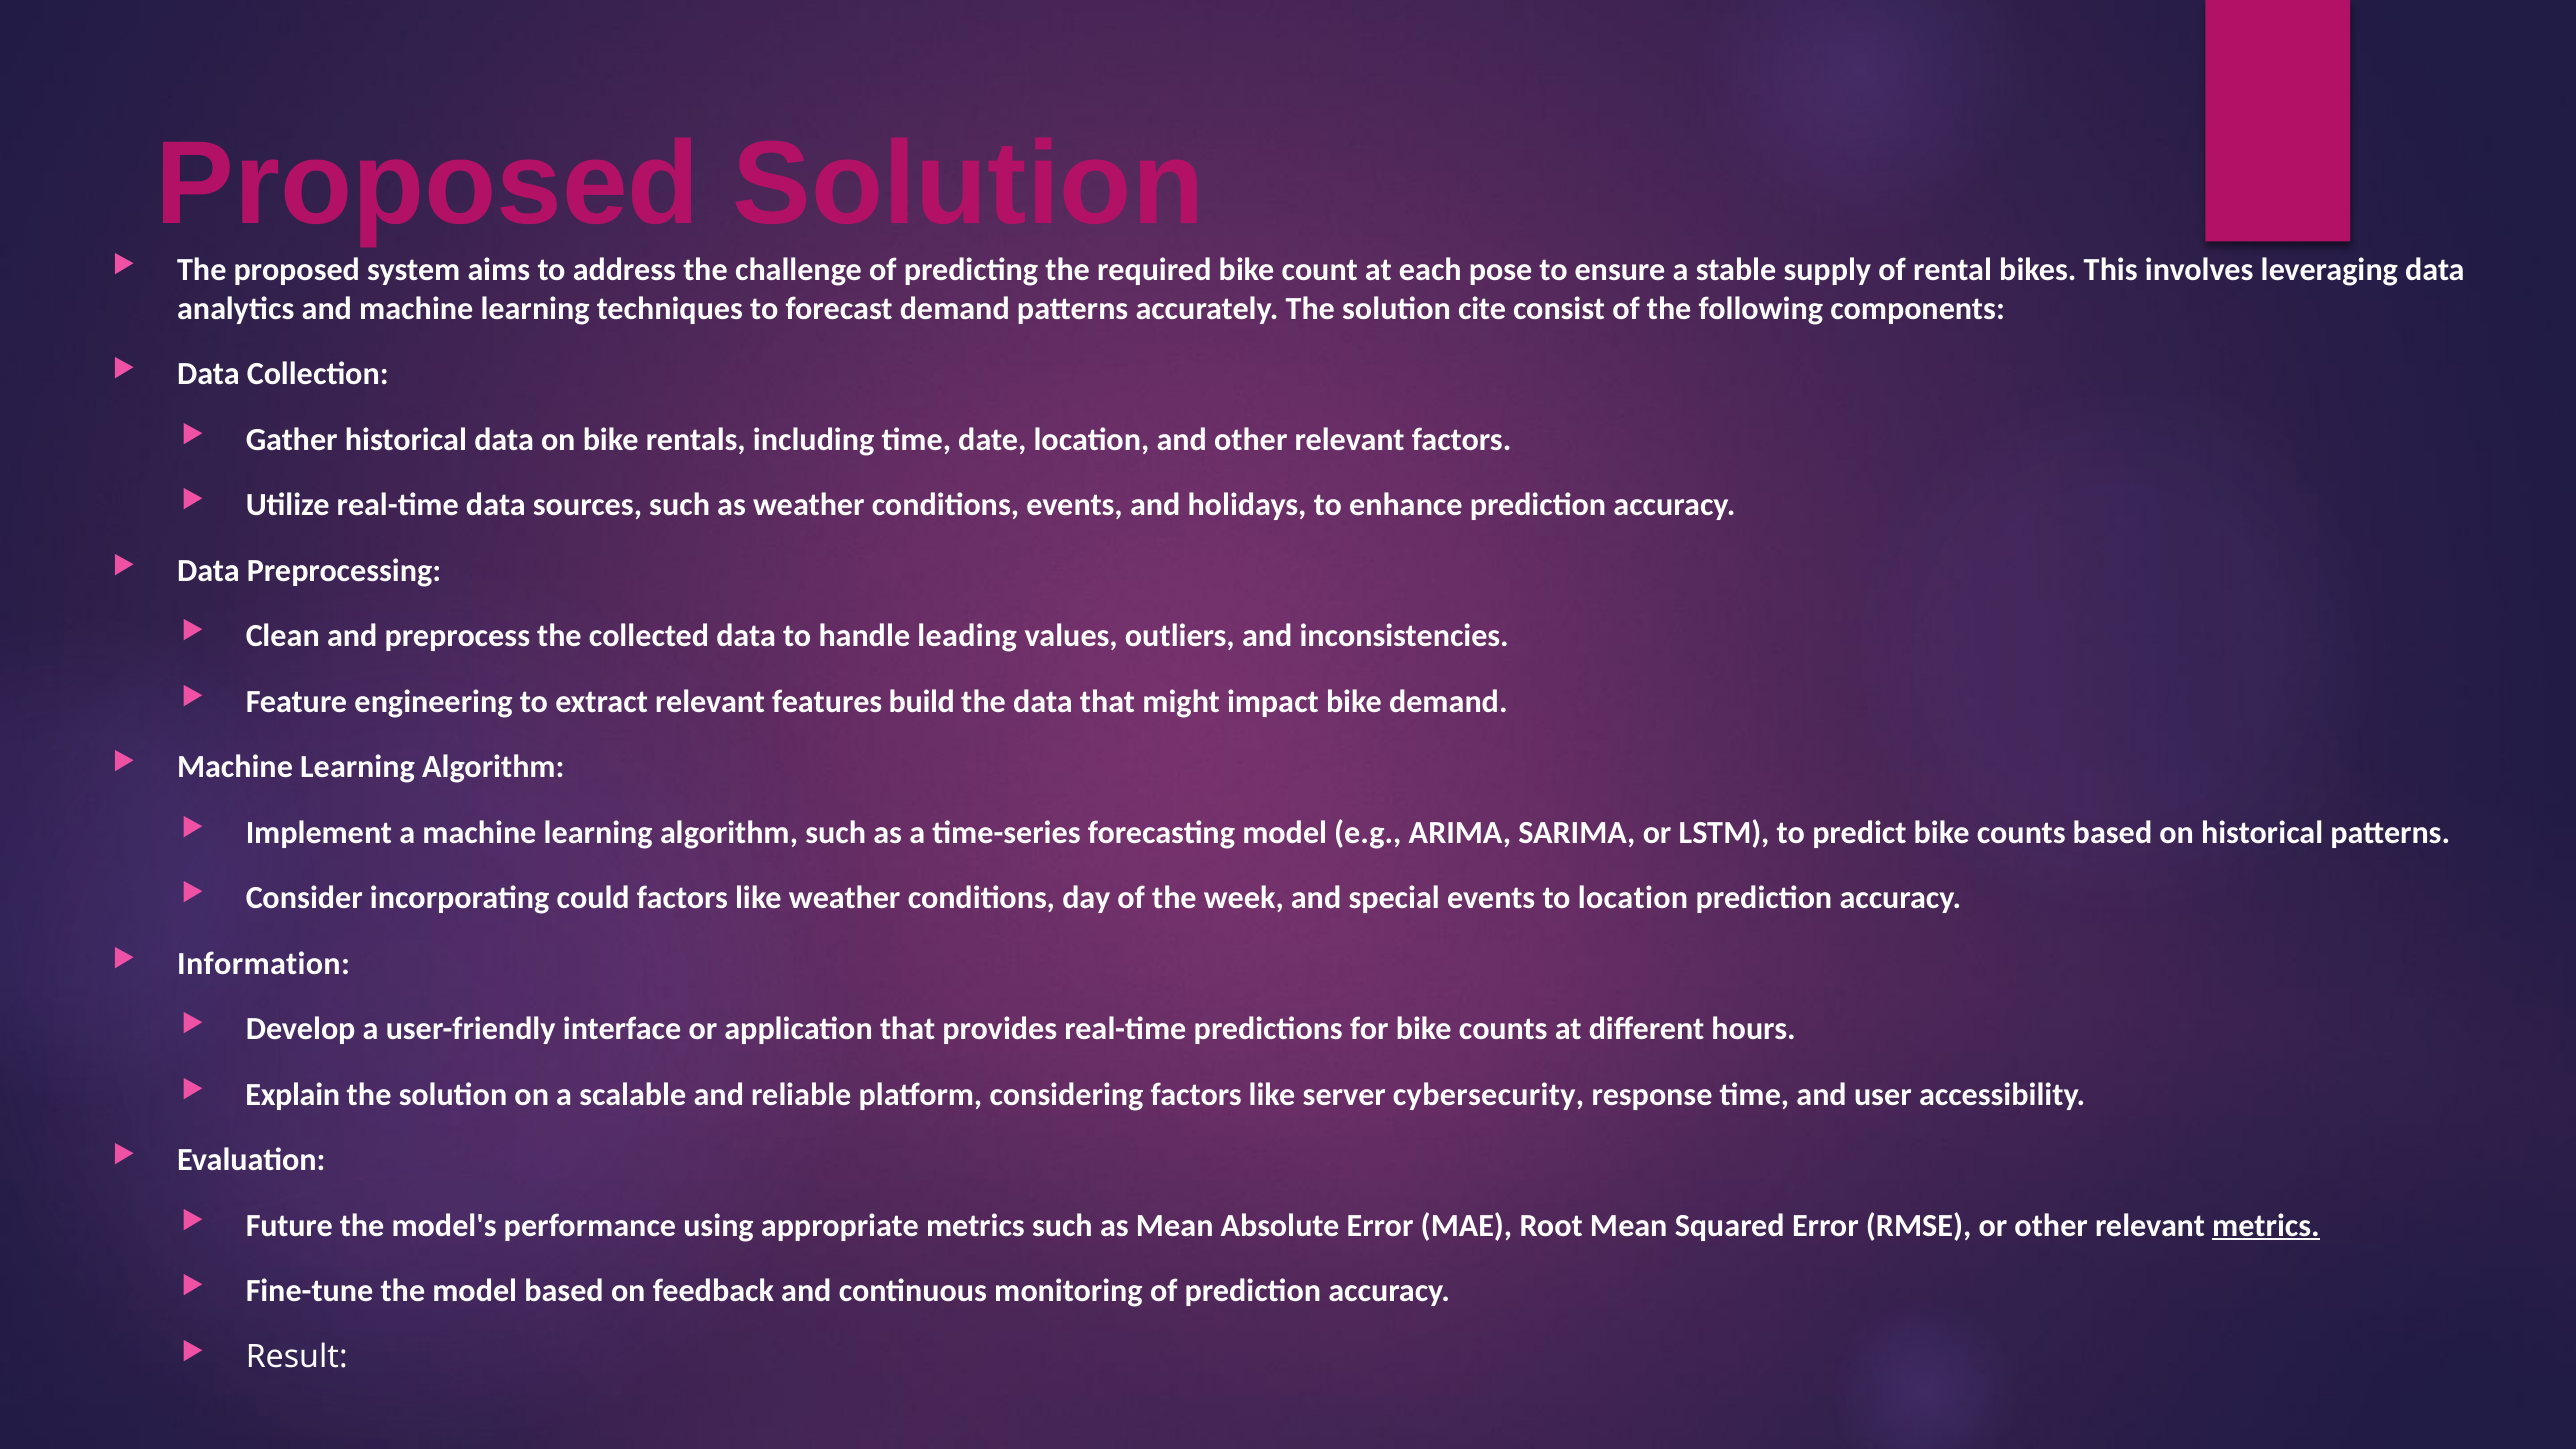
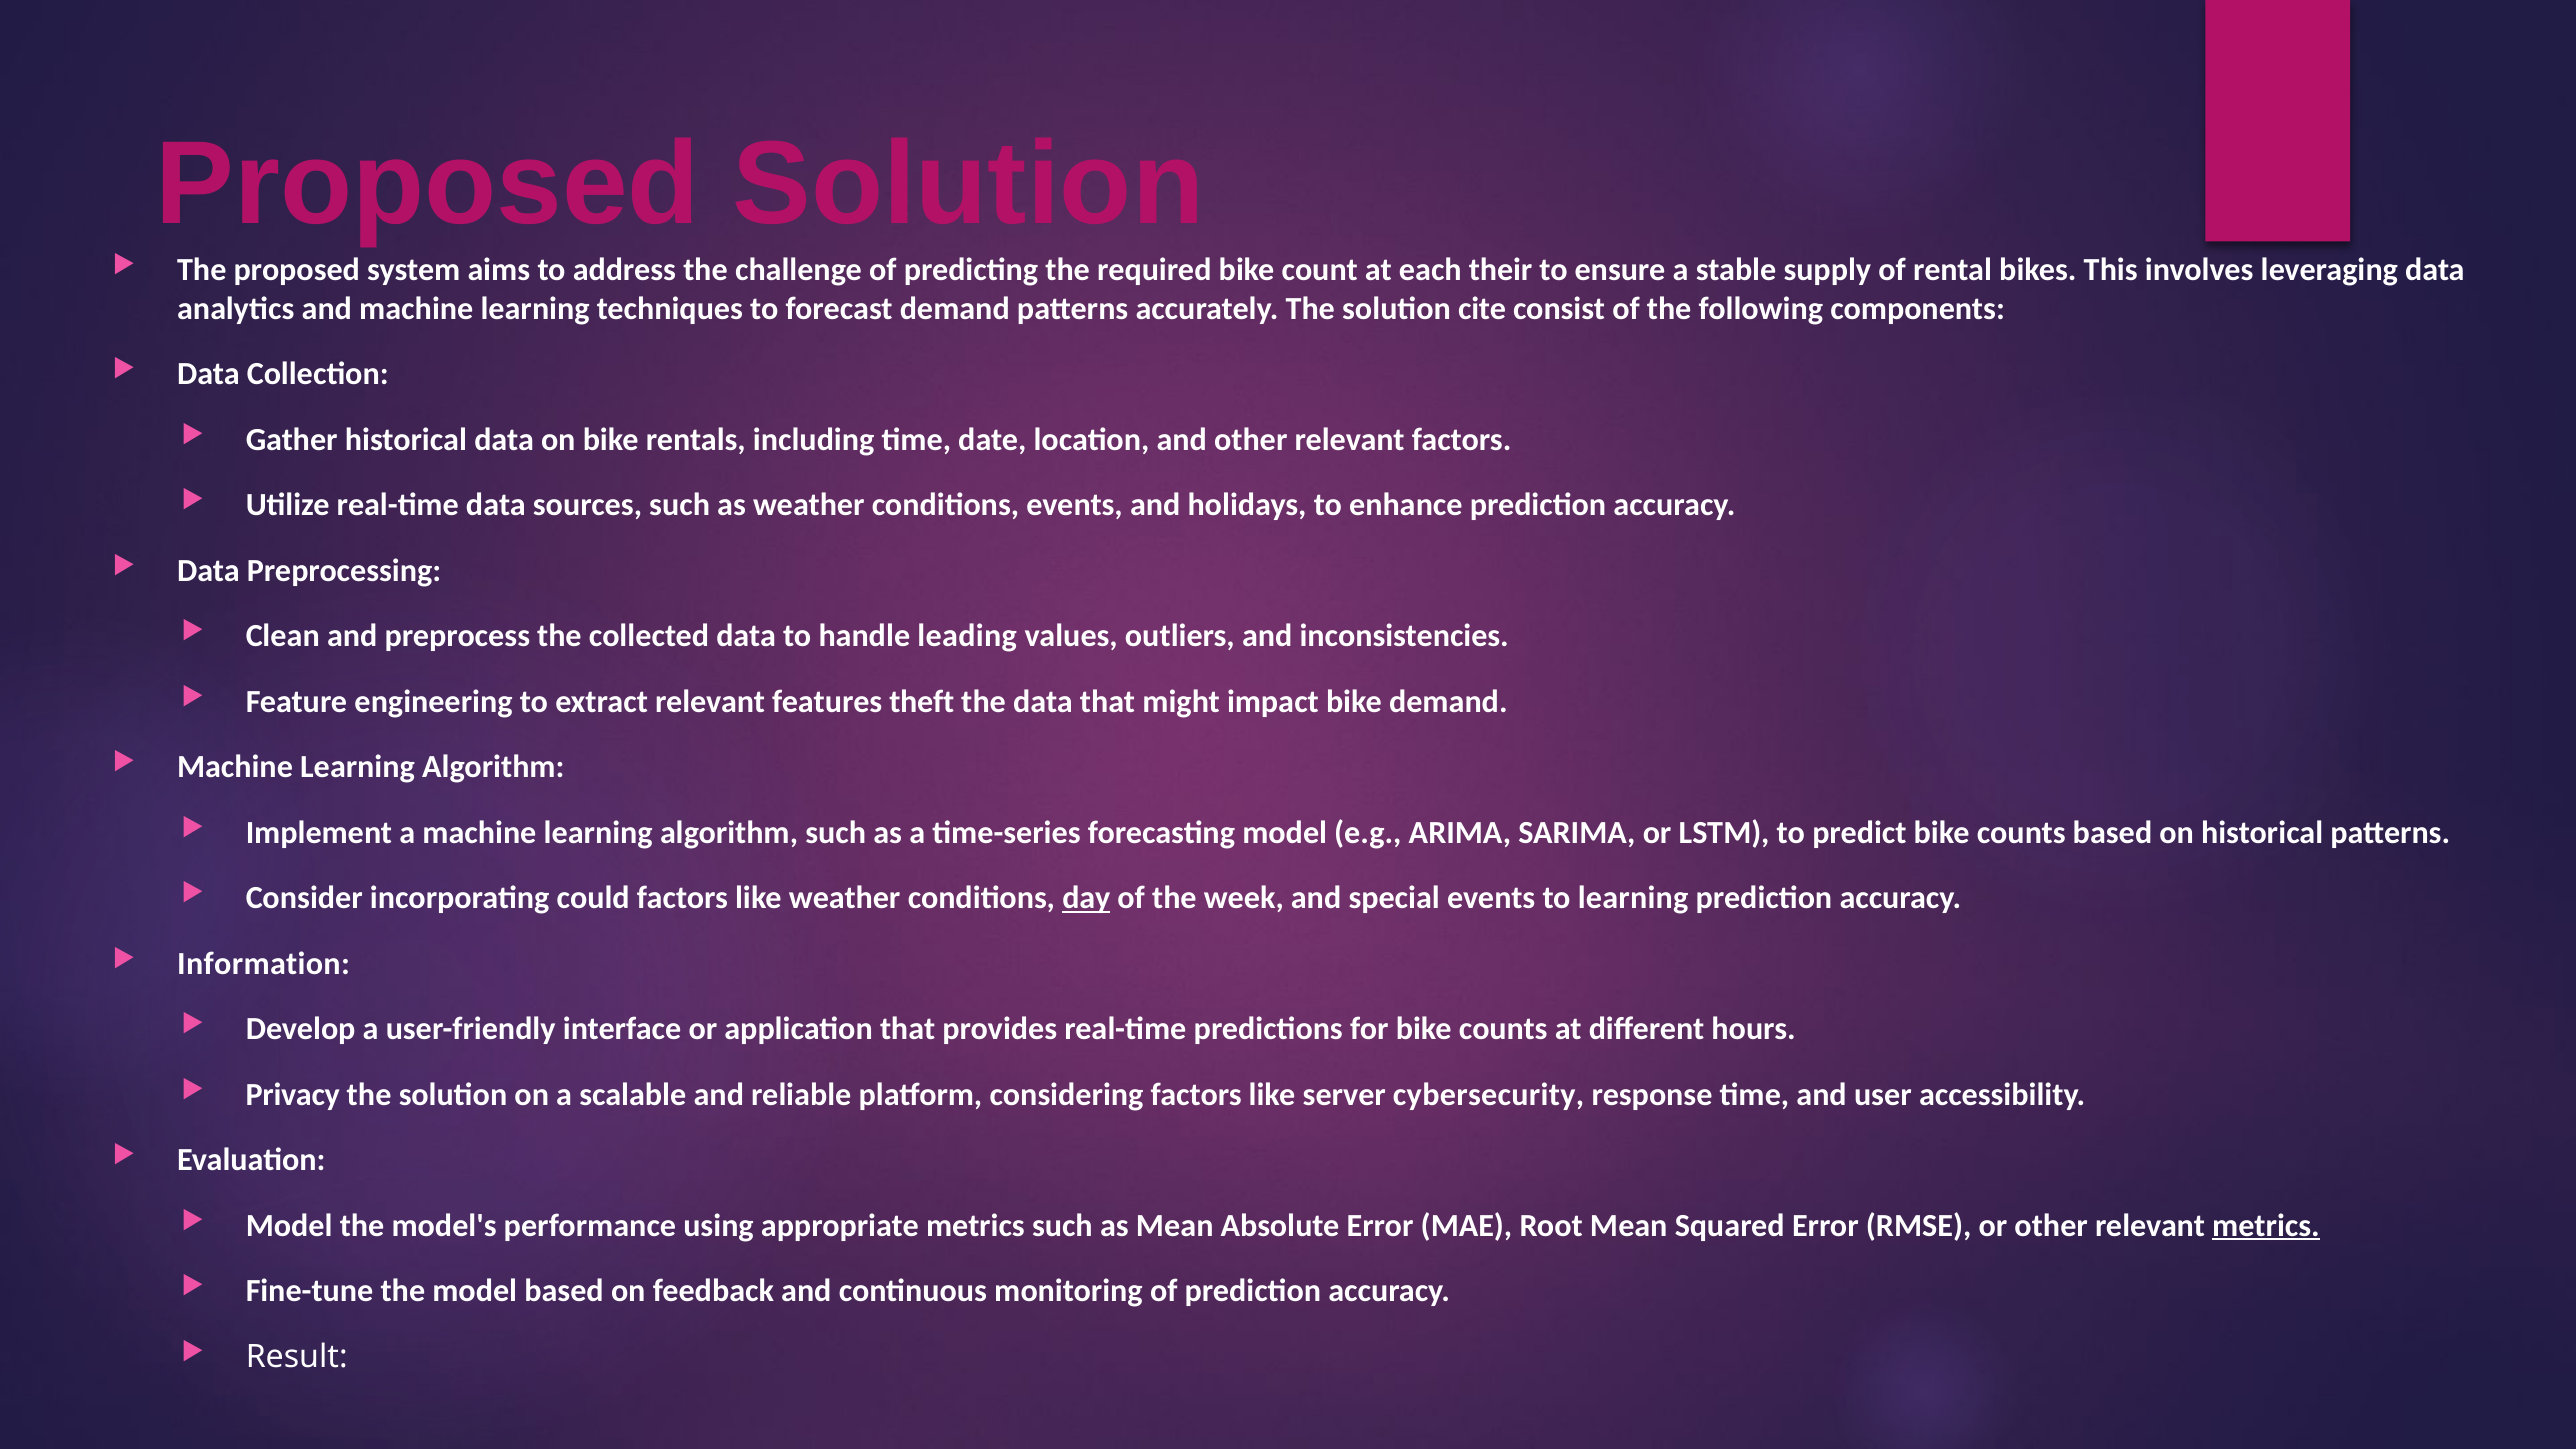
pose: pose -> their (1501, 270)
build: build -> theft (922, 702)
day underline: none -> present (1086, 898)
to location: location -> learning (1633, 898)
Explain: Explain -> Privacy (293, 1094)
Future: Future -> Model (289, 1225)
